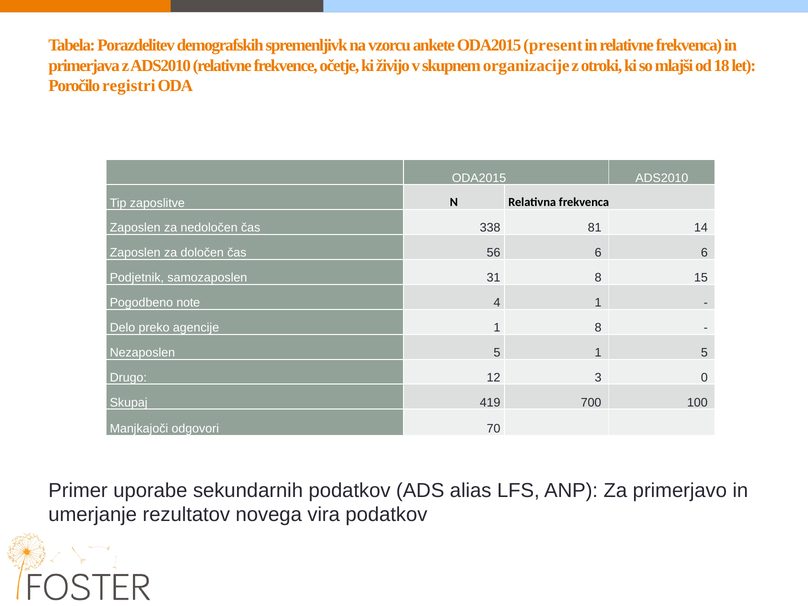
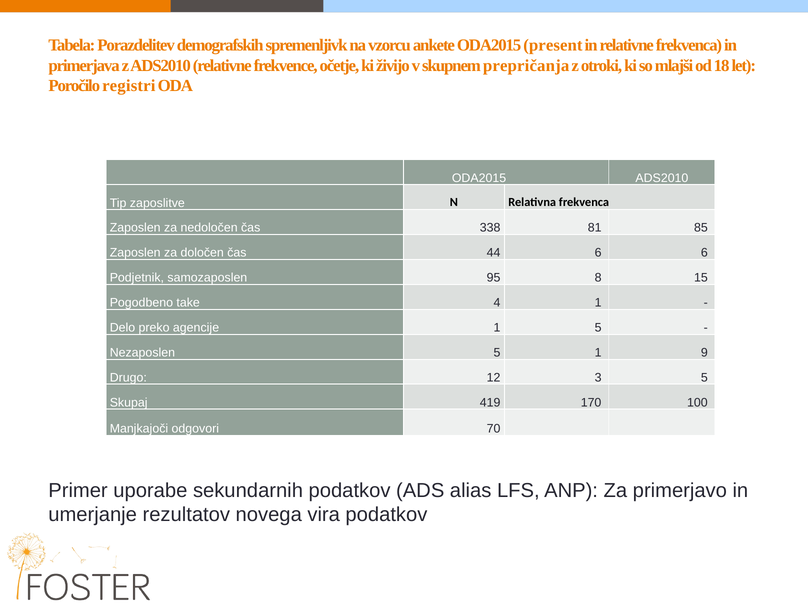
organizacije: organizacije -> prepričanja (526, 66)
14: 14 -> 85 (701, 228)
56: 56 -> 44 (494, 253)
31: 31 -> 95 (494, 278)
note: note -> take (188, 303)
1 8: 8 -> 5 (598, 328)
1 5: 5 -> 9 (704, 353)
3 0: 0 -> 5 (704, 378)
700: 700 -> 170 (591, 403)
